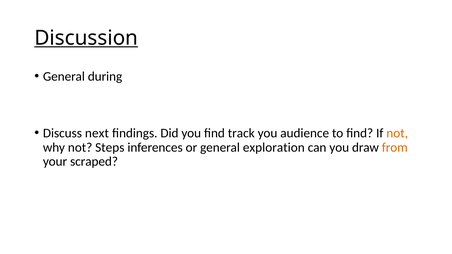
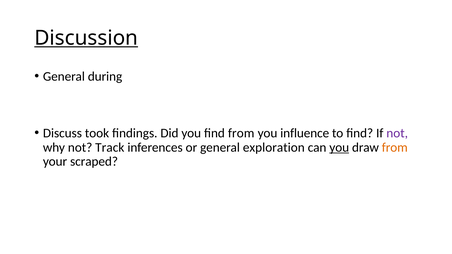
next: next -> took (97, 133)
find track: track -> from (241, 133)
audience: audience -> influence (305, 133)
not colour: orange -> purple (397, 133)
Steps: Steps -> Track (110, 148)
you underline: none -> present (339, 148)
